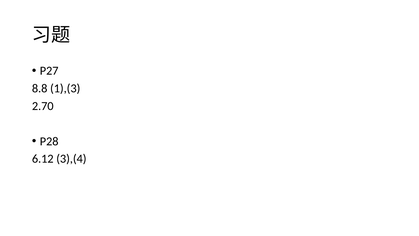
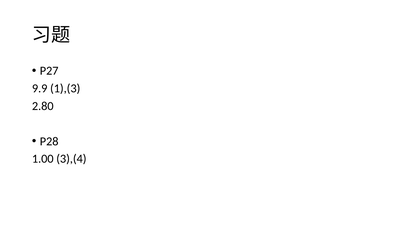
8.8: 8.8 -> 9.9 (40, 88)
2.70: 2.70 -> 2.80 (43, 106)
6.12: 6.12 -> 1.00 (43, 159)
